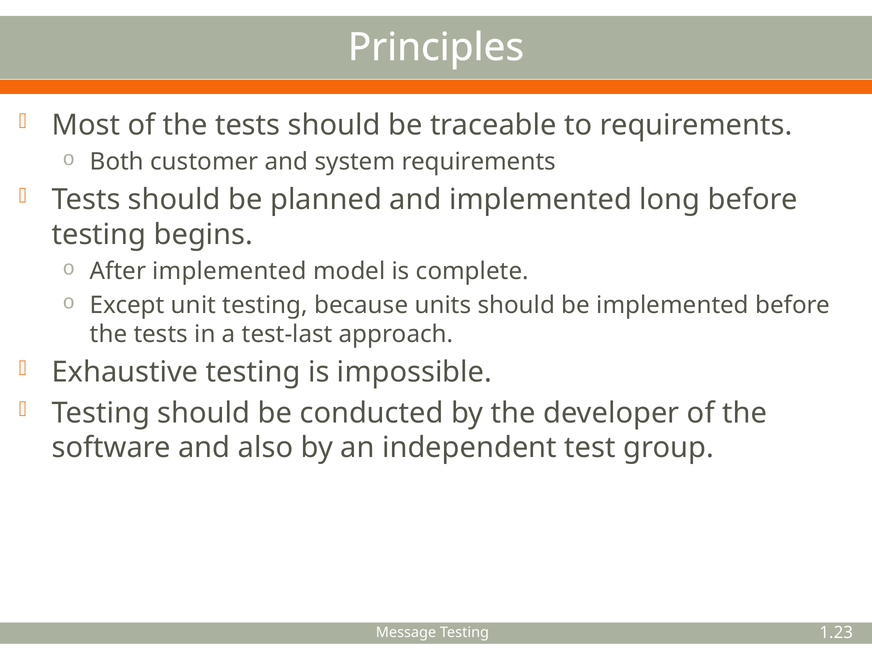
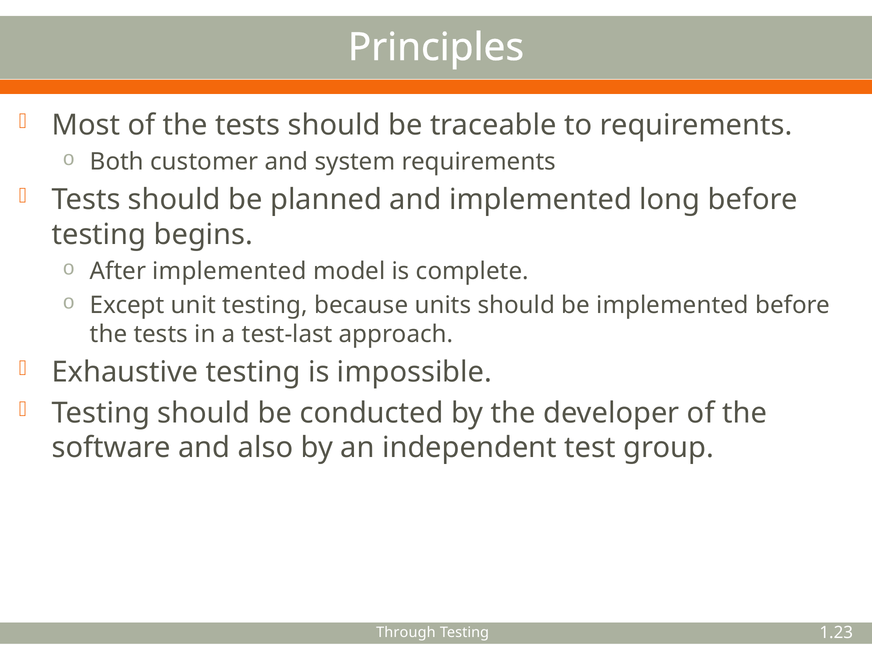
Message: Message -> Through (406, 633)
